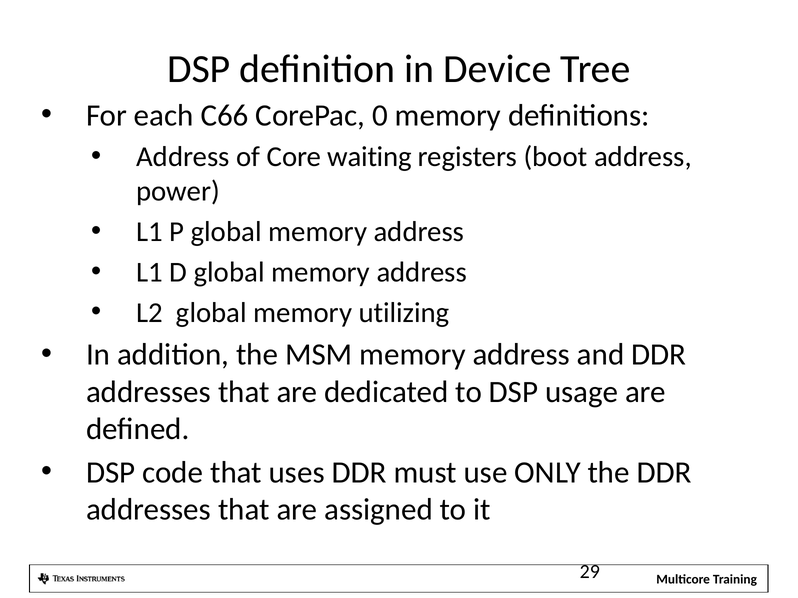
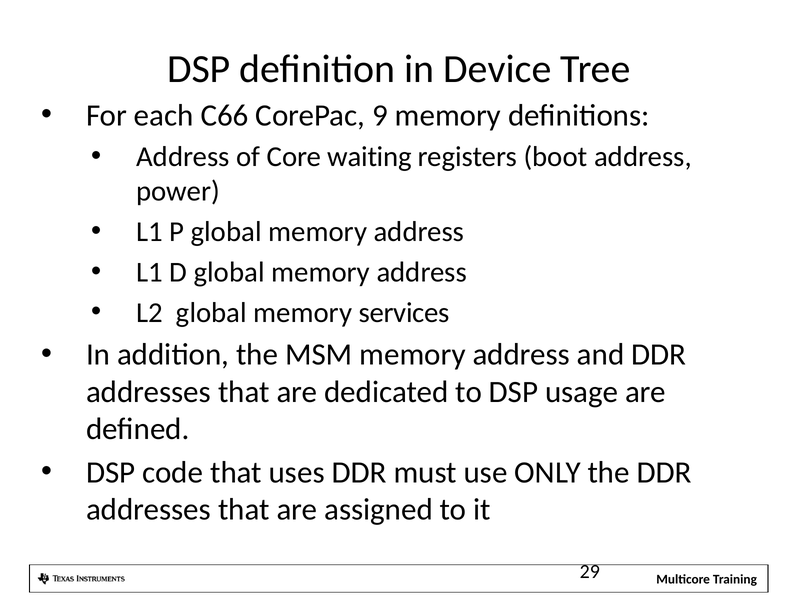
0: 0 -> 9 (380, 115)
utilizing: utilizing -> services (404, 313)
